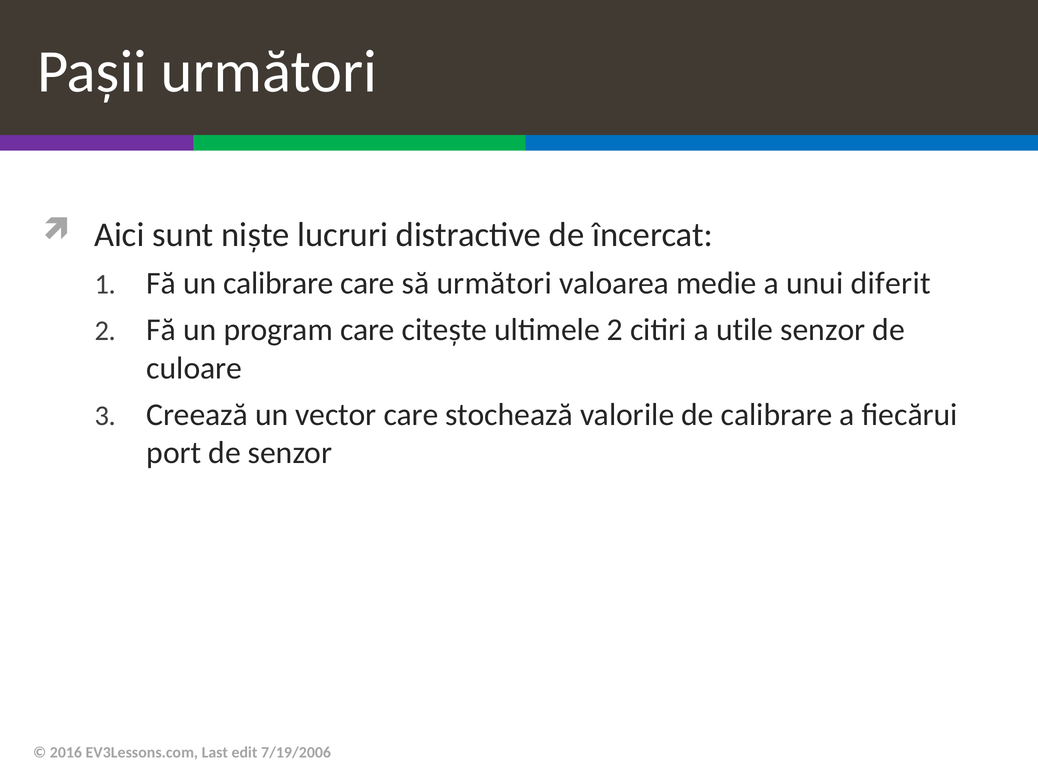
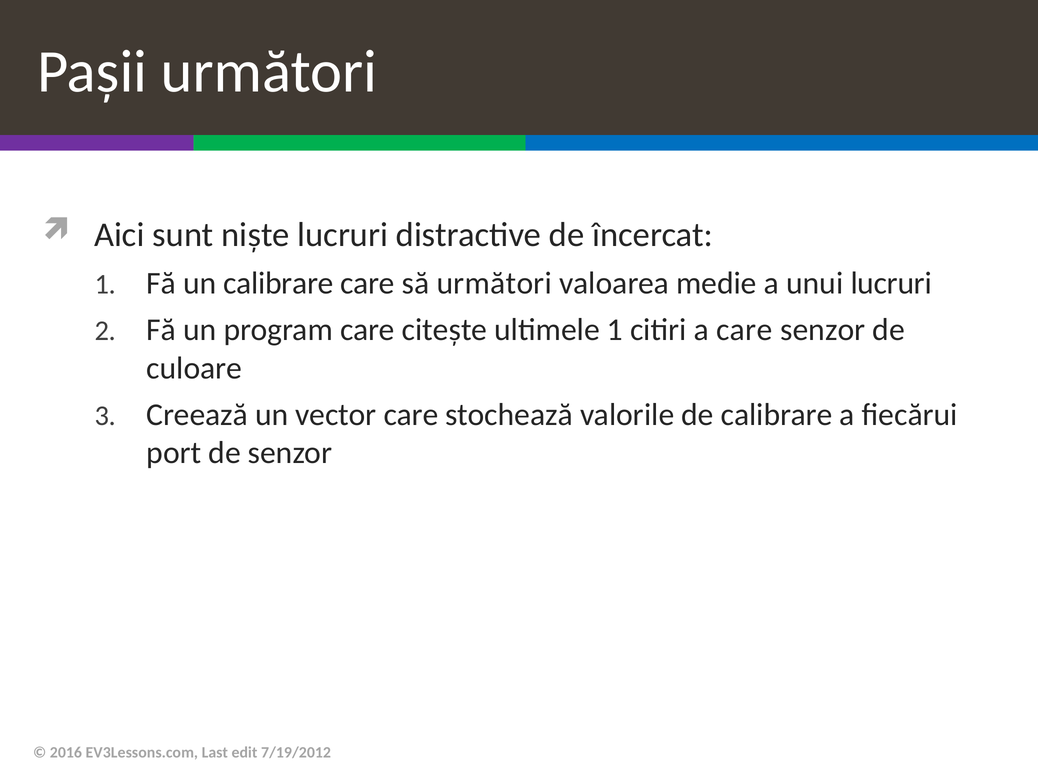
unui diferit: diferit -> lucruri (891, 283)
ultimele 2: 2 -> 1 (615, 330)
a utile: utile -> care (744, 330)
7/19/2006: 7/19/2006 -> 7/19/2012 (296, 752)
